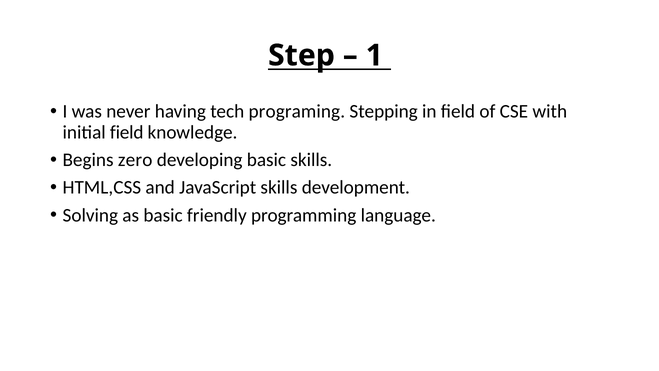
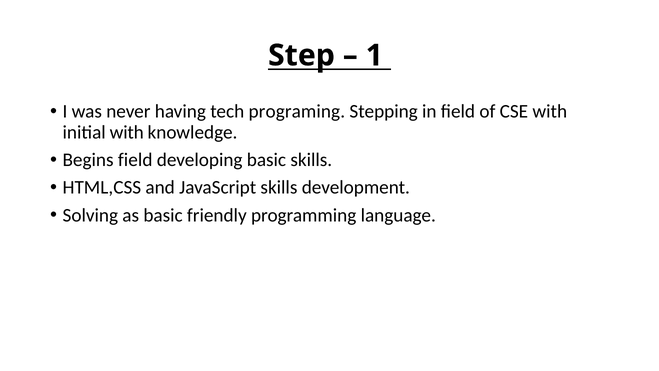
initial field: field -> with (127, 132)
Begins zero: zero -> field (135, 160)
